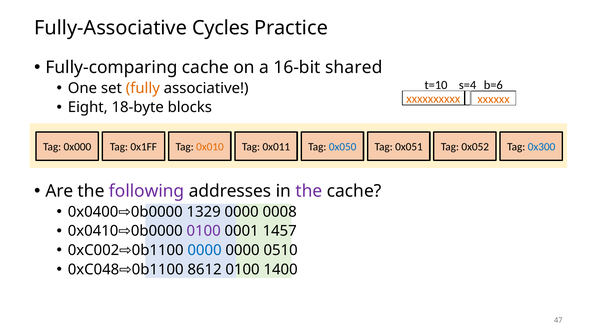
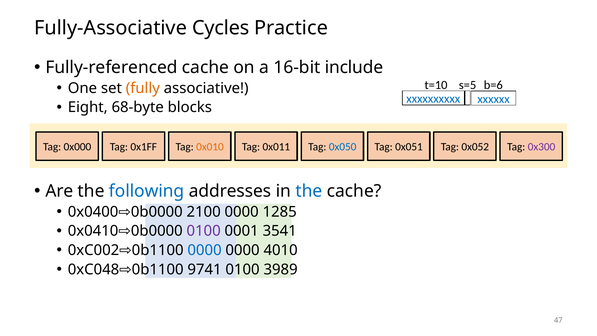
Fully-comparing: Fully-comparing -> Fully-referenced (111, 68)
shared: shared -> include (354, 68)
s=4: s=4 -> s=5 (468, 85)
xxxxxxxxxx colour: orange -> blue (433, 99)
xxxxxx colour: orange -> blue (494, 99)
18-byte: 18-byte -> 68-byte (138, 107)
0x300 colour: blue -> purple (542, 147)
following colour: purple -> blue (147, 191)
the colour: purple -> blue (309, 191)
1329: 1329 -> 2100 (204, 212)
0008: 0008 -> 1285 (280, 212)
1457: 1457 -> 3541 (280, 231)
0510: 0510 -> 4010 (281, 250)
8612: 8612 -> 9741 (205, 269)
1400: 1400 -> 3989 (281, 269)
